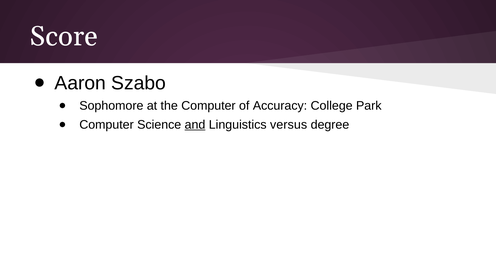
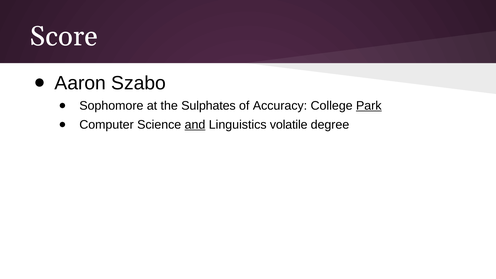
the Computer: Computer -> Sulphates (208, 106)
Park underline: none -> present (369, 106)
versus: versus -> volatile (289, 125)
